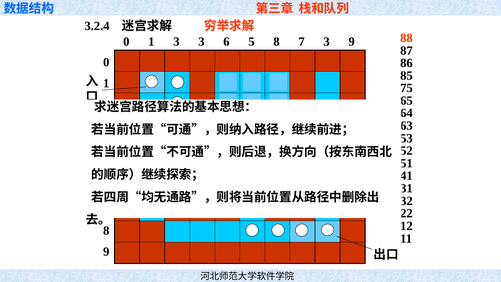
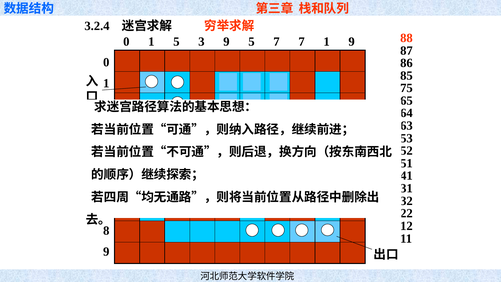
1 3: 3 -> 5 (176, 42)
3 6: 6 -> 9 (226, 42)
5 8: 8 -> 7 (277, 42)
7 3: 3 -> 1 (327, 42)
